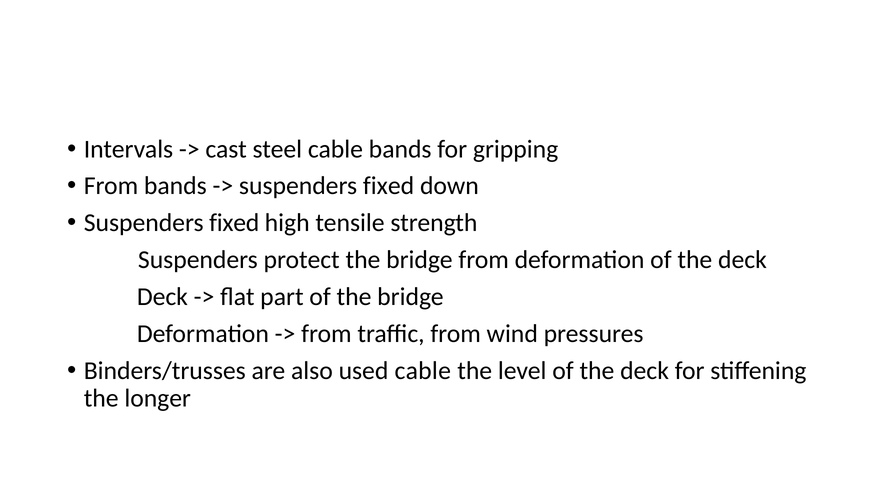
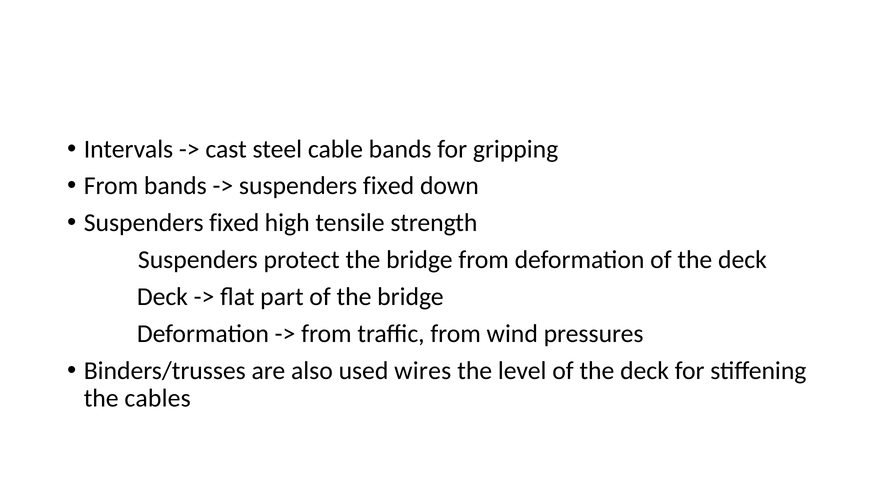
used cable: cable -> wires (423, 371)
longer: longer -> cables (158, 398)
